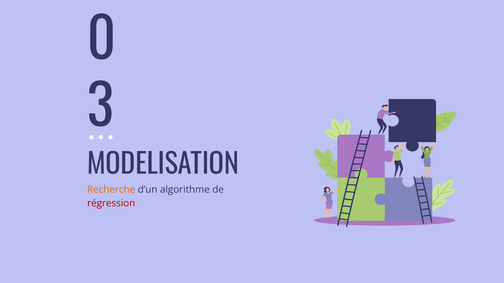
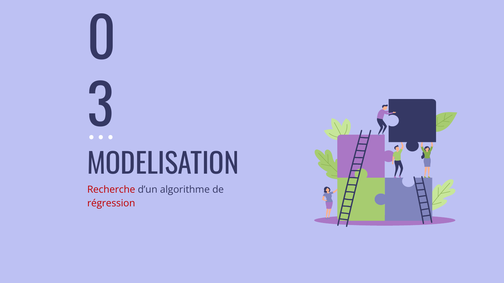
Recherche colour: orange -> red (111, 190)
